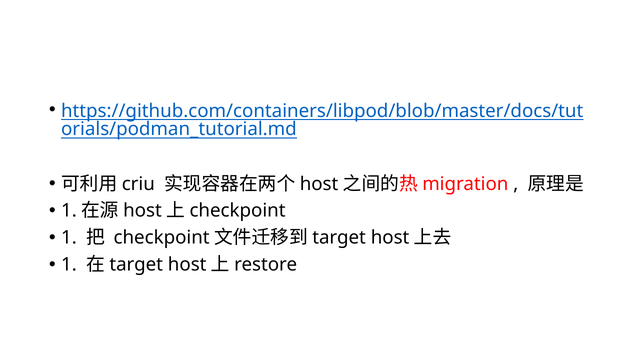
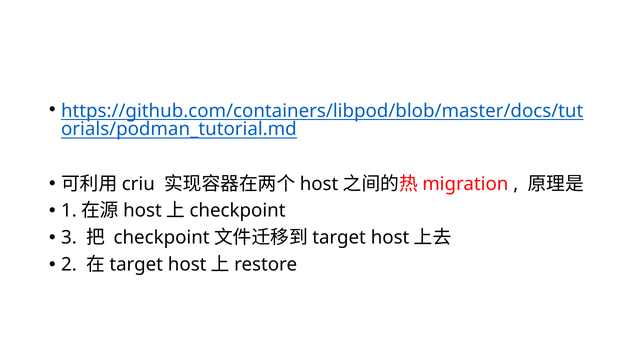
1: 1 -> 3 (69, 238)
1: 1 -> 2 (69, 265)
